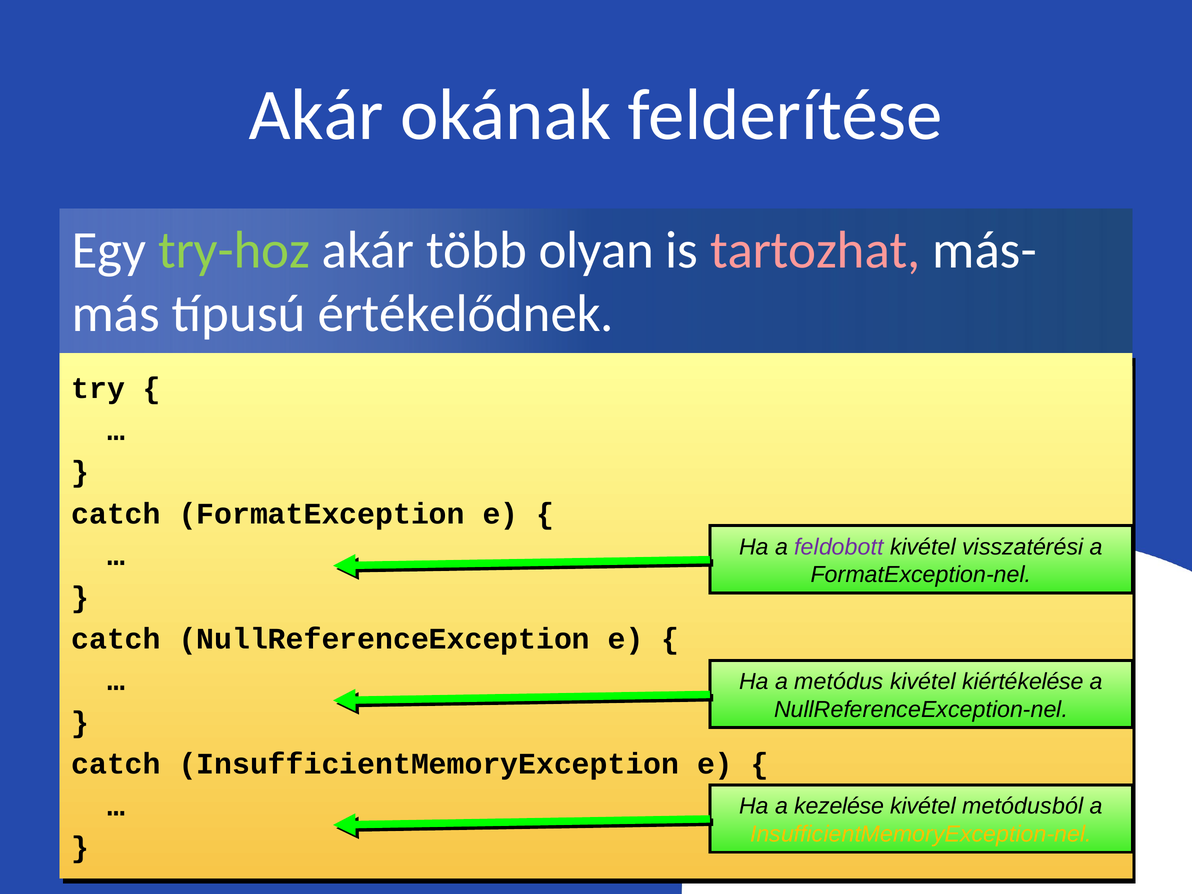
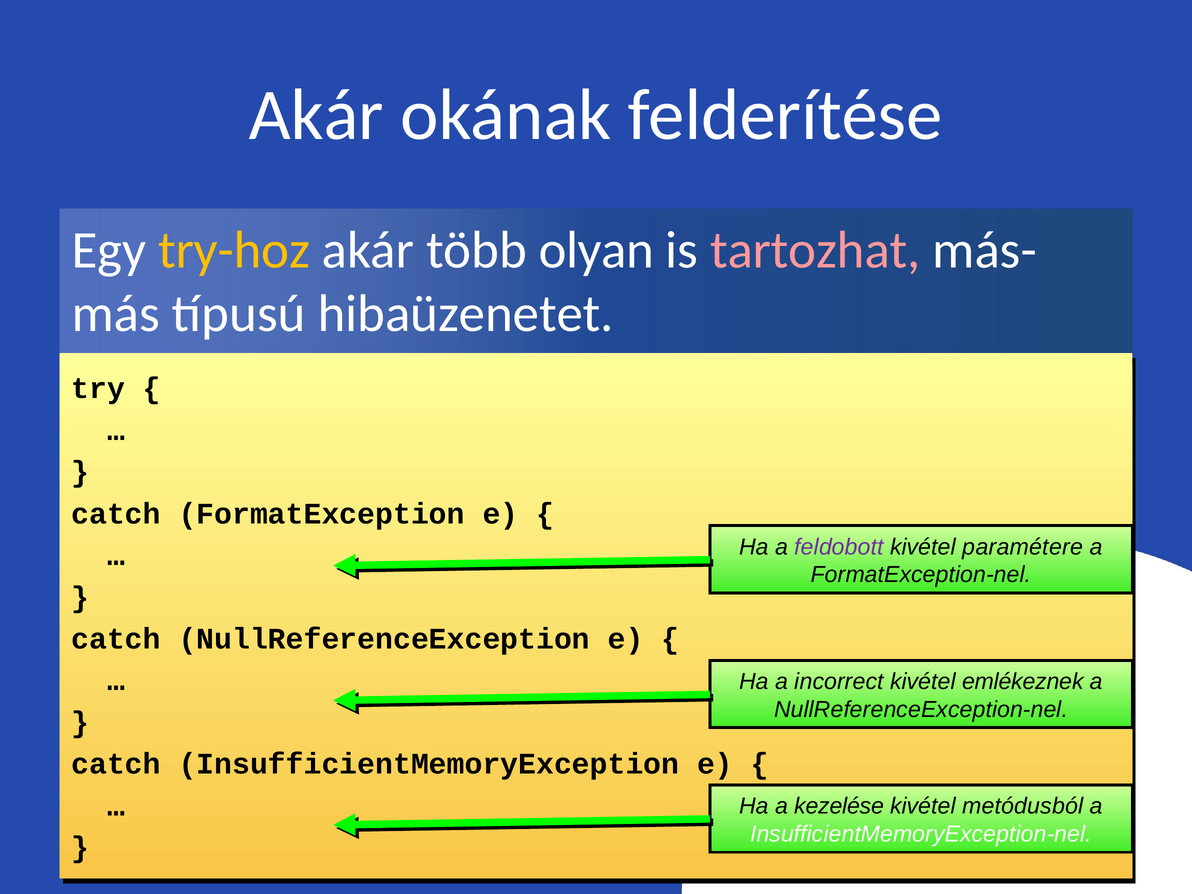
try-hoz colour: light green -> yellow (234, 250)
értékelődnek: értékelődnek -> hibaüzenetet (466, 314)
visszatérési: visszatérési -> paramétere (1023, 547)
metódus: metódus -> incorrect (839, 682)
kiértékelése: kiértékelése -> emlékeznek (1023, 682)
InsufficientMemoryException-nel colour: yellow -> white (921, 834)
